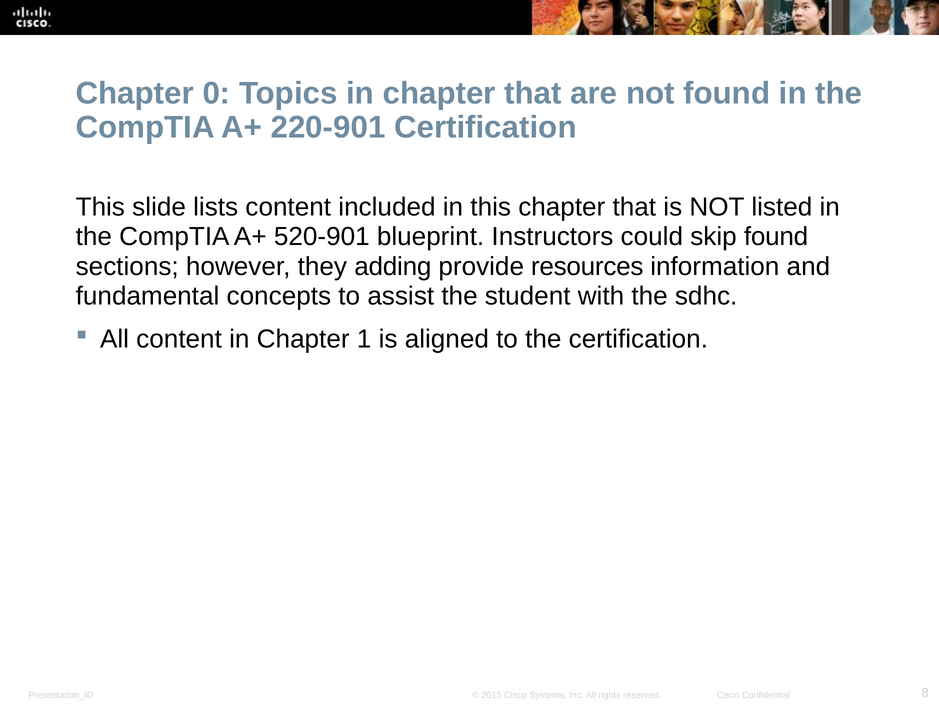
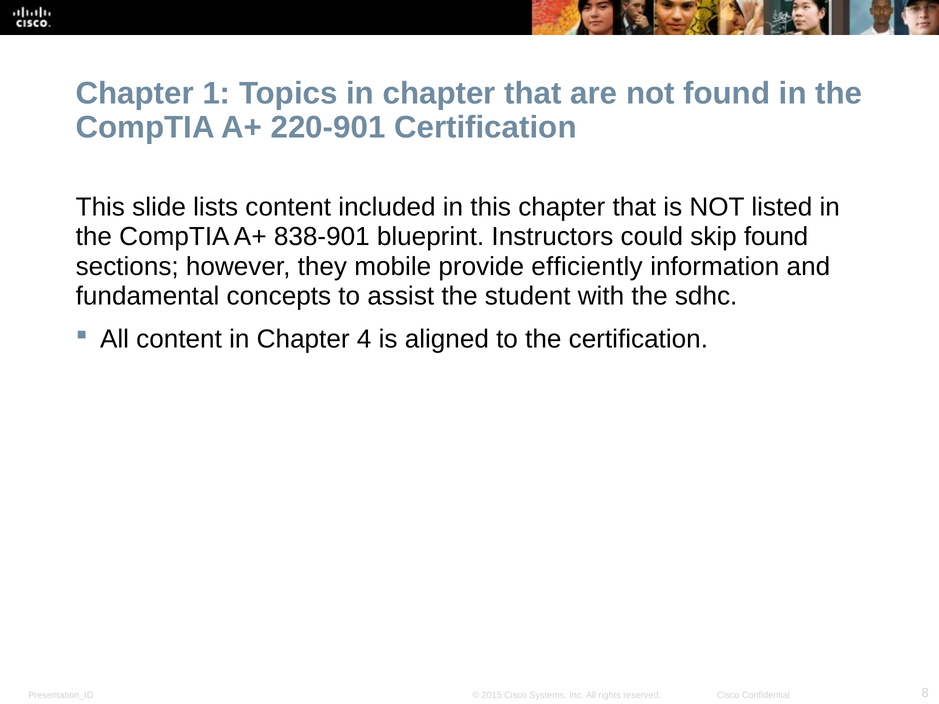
0: 0 -> 1 (217, 94)
520-901: 520-901 -> 838-901 (322, 237)
adding: adding -> mobile (393, 267)
resources: resources -> efficiently (587, 267)
1: 1 -> 4 (364, 339)
